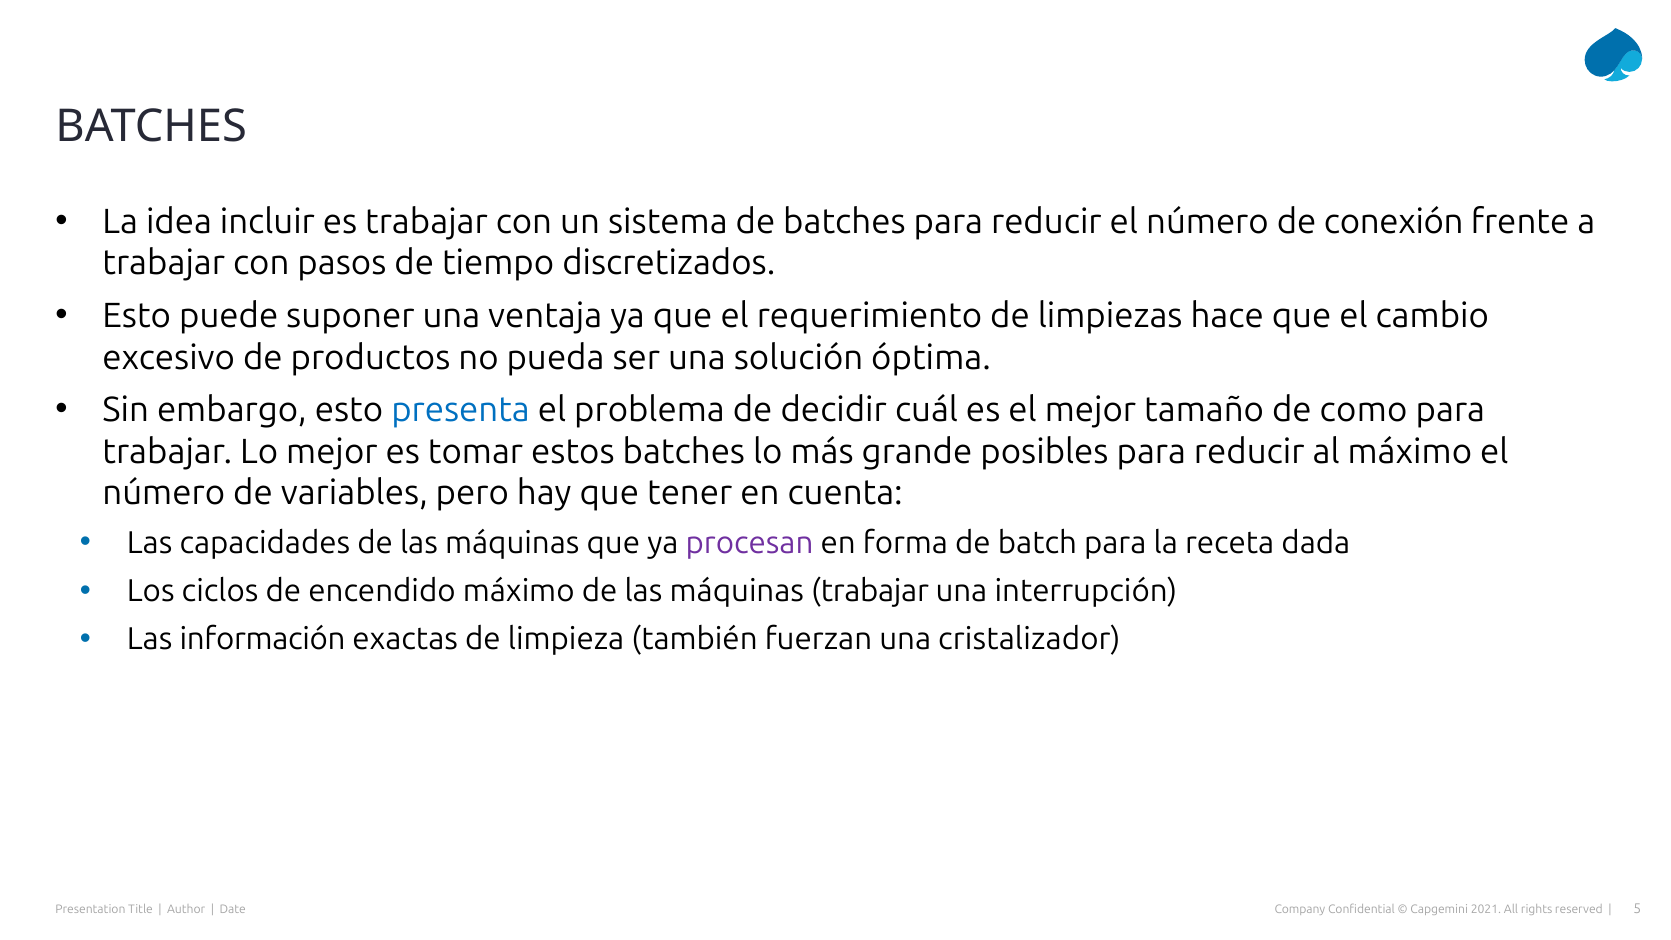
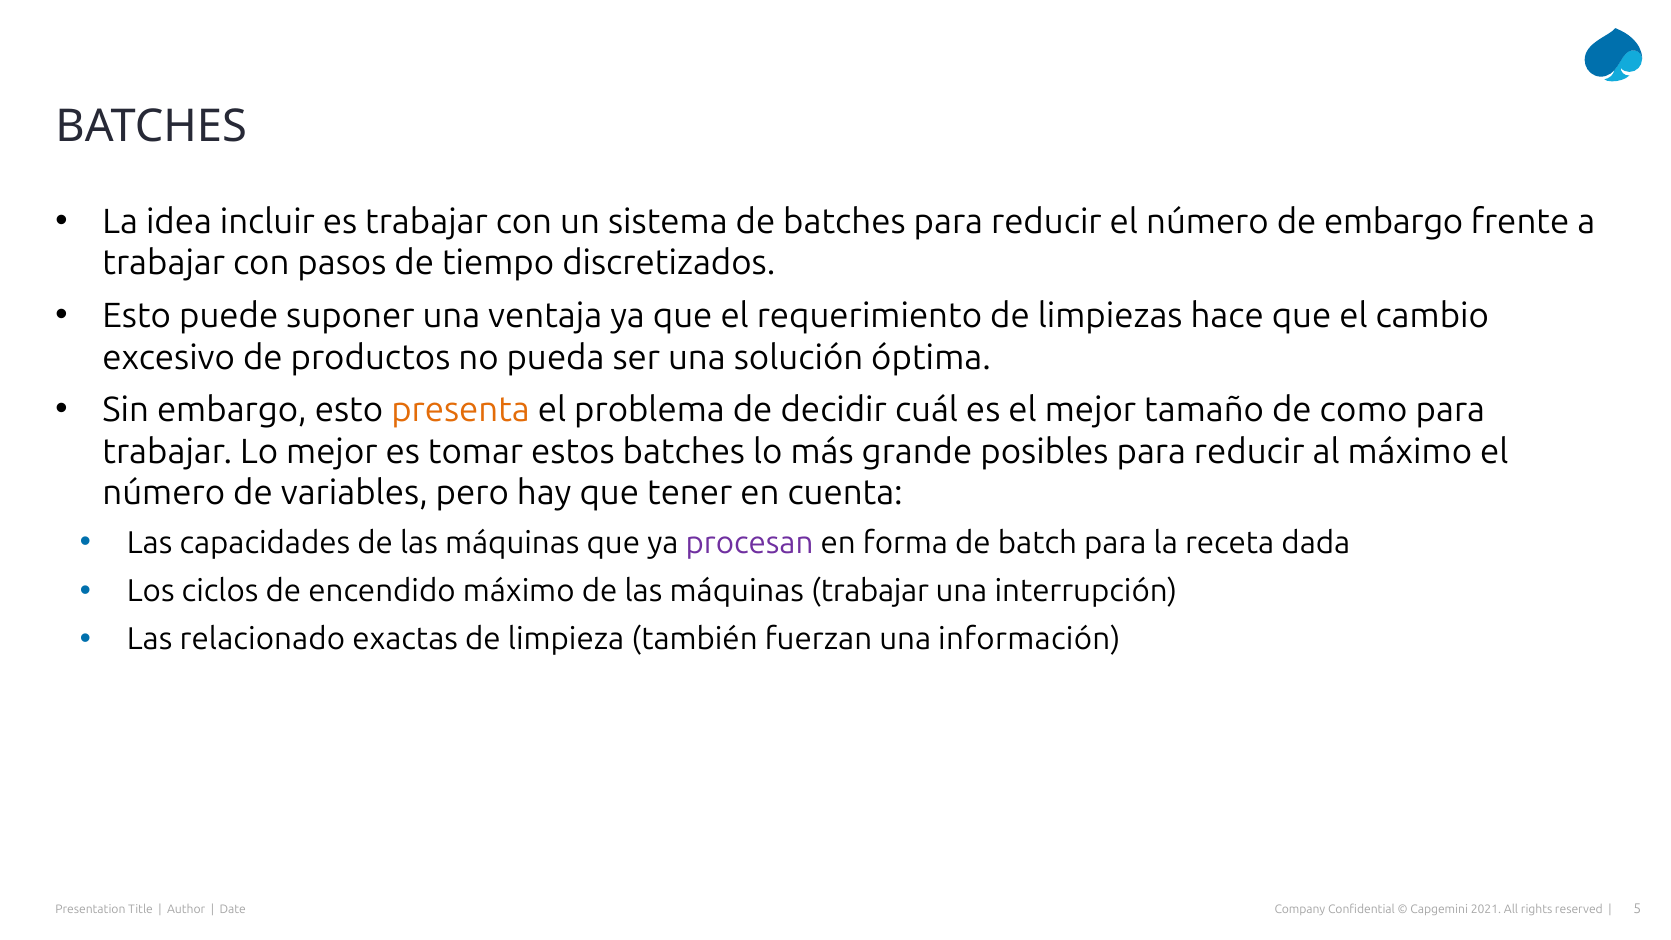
de conexión: conexión -> embargo (1394, 222)
presenta colour: blue -> orange (461, 410)
información: información -> relacionado (262, 639)
cristalizador: cristalizador -> información (1029, 639)
